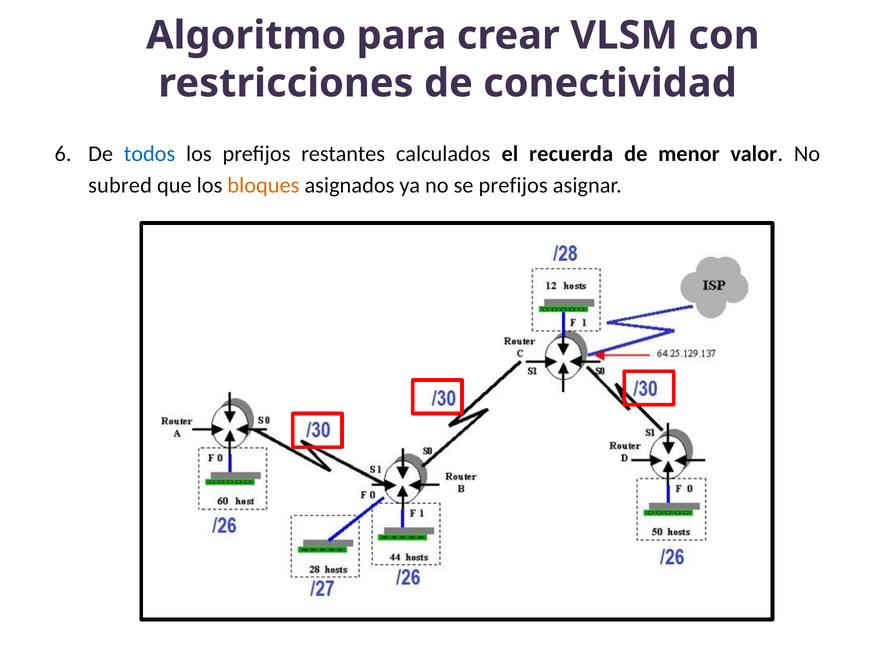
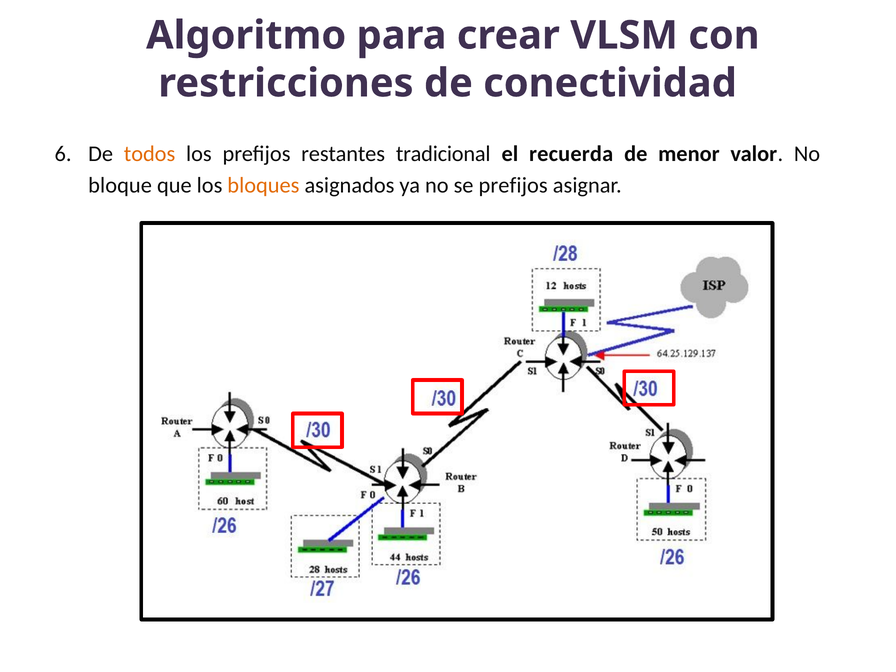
todos colour: blue -> orange (150, 154)
calculados: calculados -> tradicional (443, 154)
subred: subred -> bloque (120, 185)
